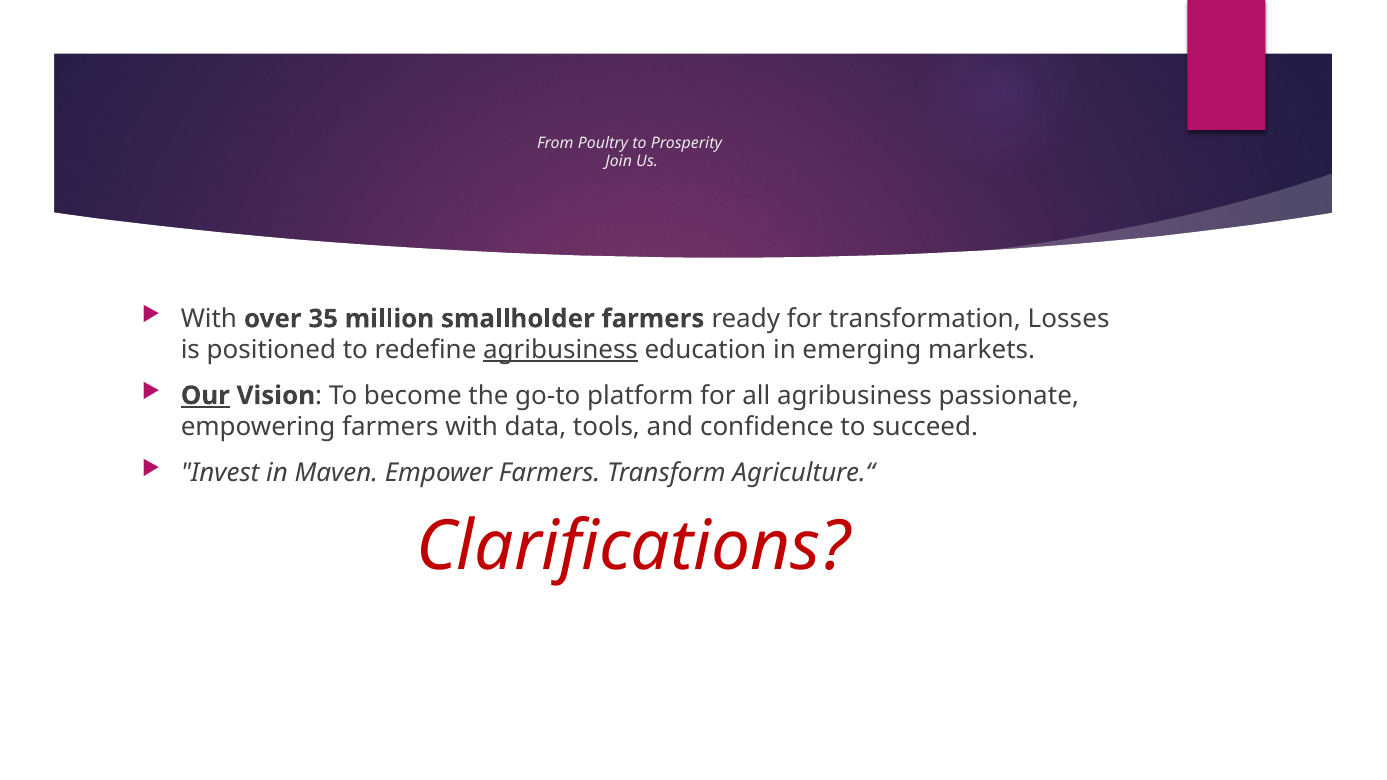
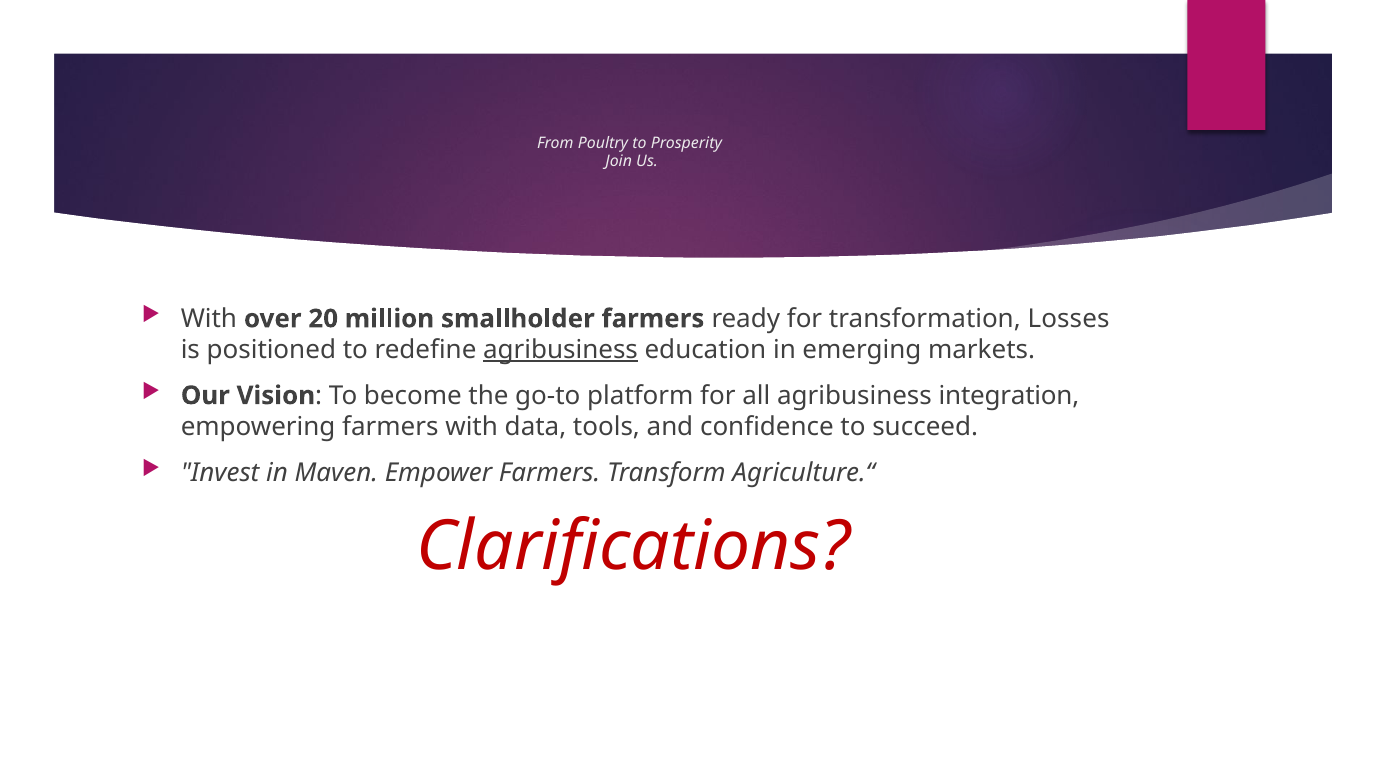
35: 35 -> 20 (323, 319)
Our underline: present -> none (205, 396)
passionate: passionate -> integration (1009, 396)
